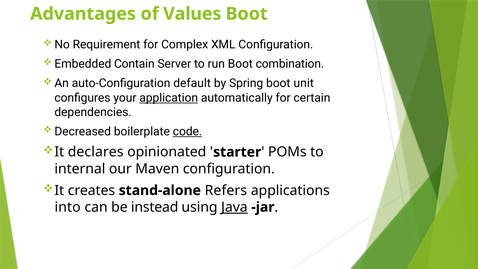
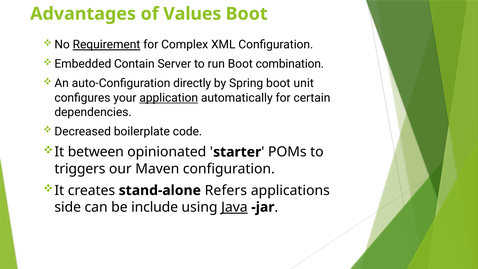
Requirement underline: none -> present (107, 45)
default: default -> directly (192, 83)
code underline: present -> none (187, 131)
declares: declares -> between (96, 152)
internal: internal -> triggers (80, 169)
into: into -> side (68, 207)
instead: instead -> include (155, 207)
